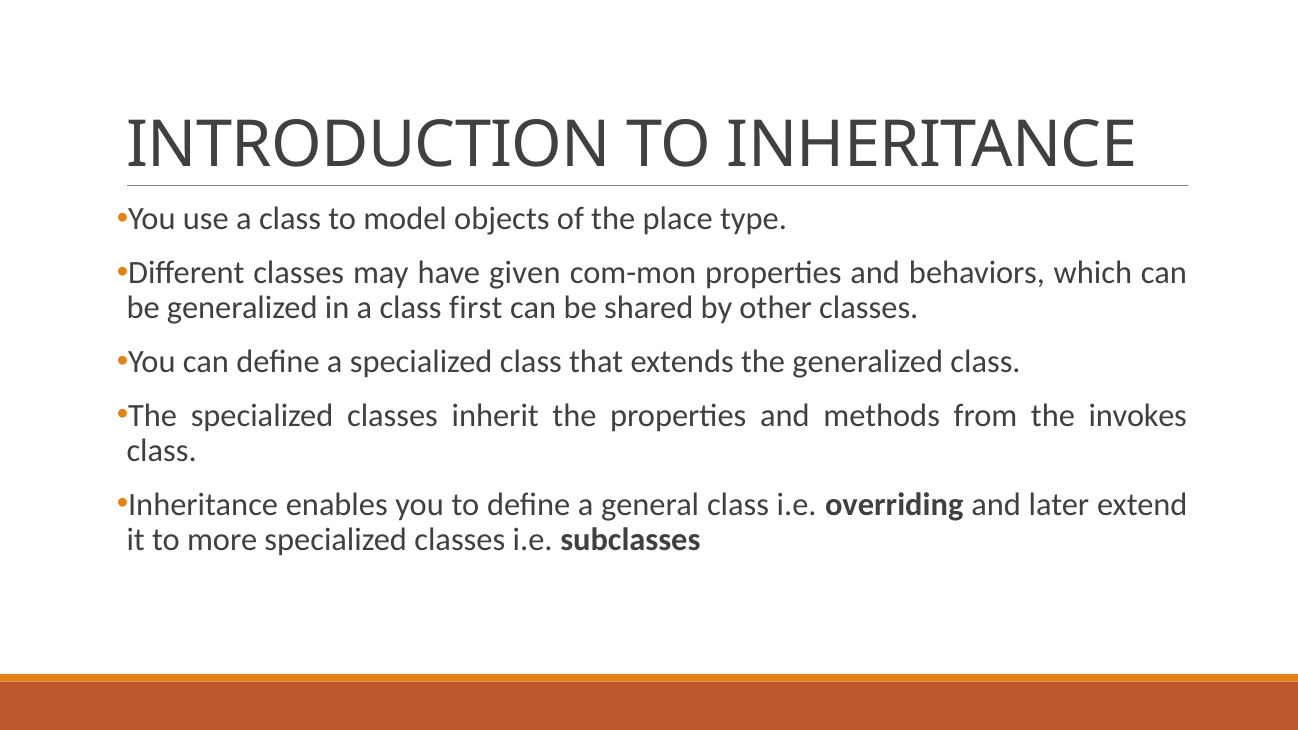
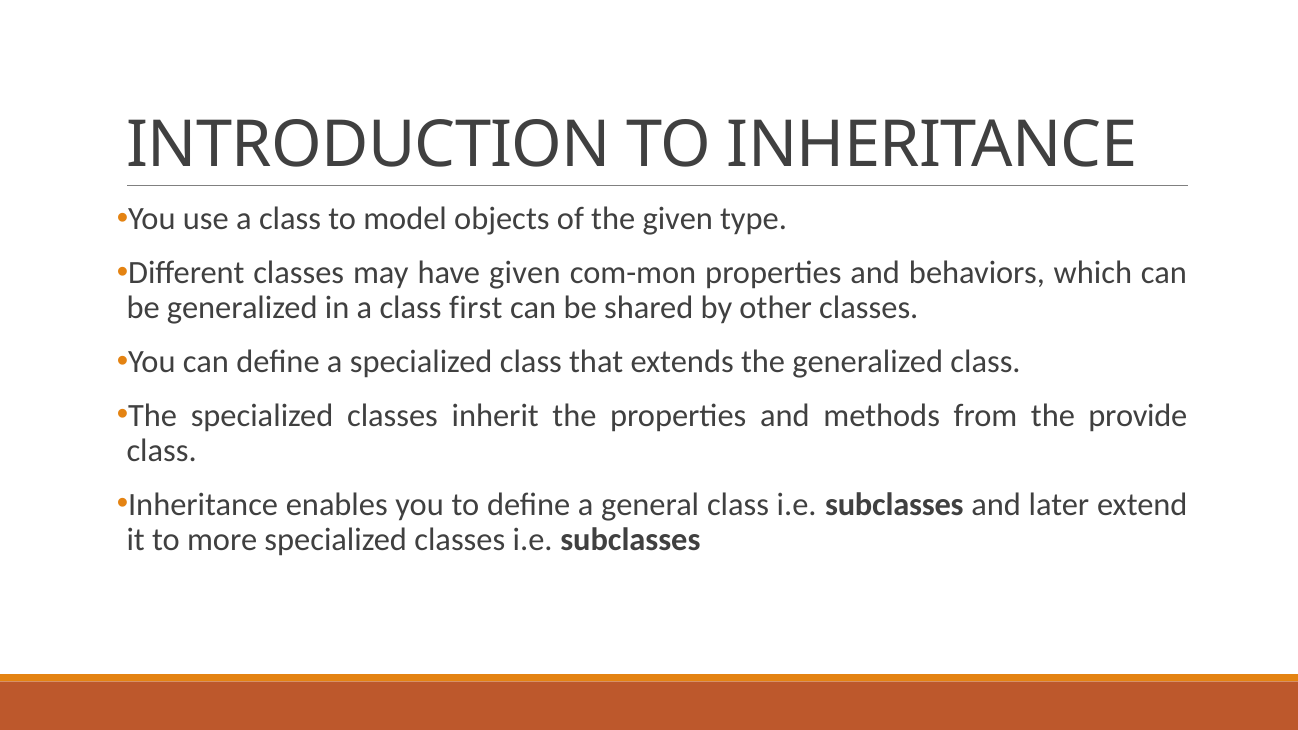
the place: place -> given (678, 219)
invokes: invokes -> provide (1138, 416)
class i.e overriding: overriding -> subclasses (894, 505)
